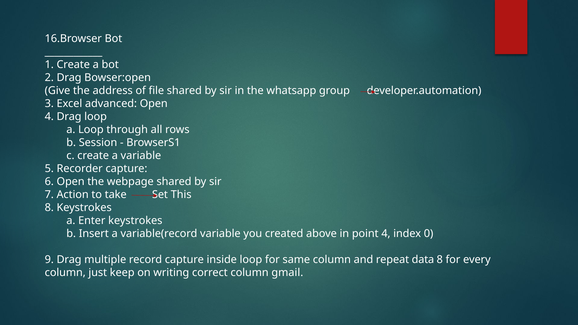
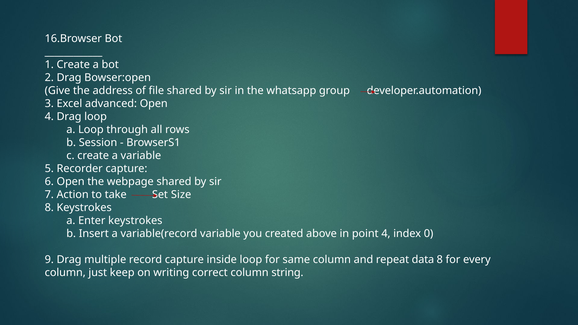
This: This -> Size (181, 195)
gmail: gmail -> string (287, 273)
